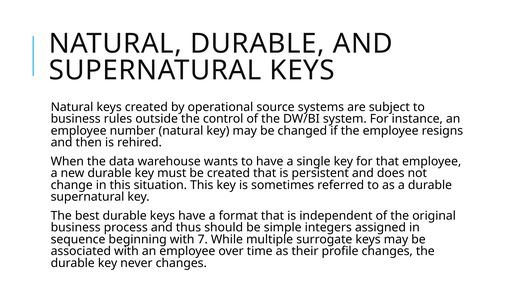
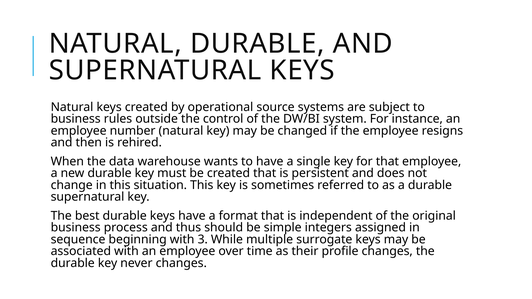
7: 7 -> 3 (203, 240)
